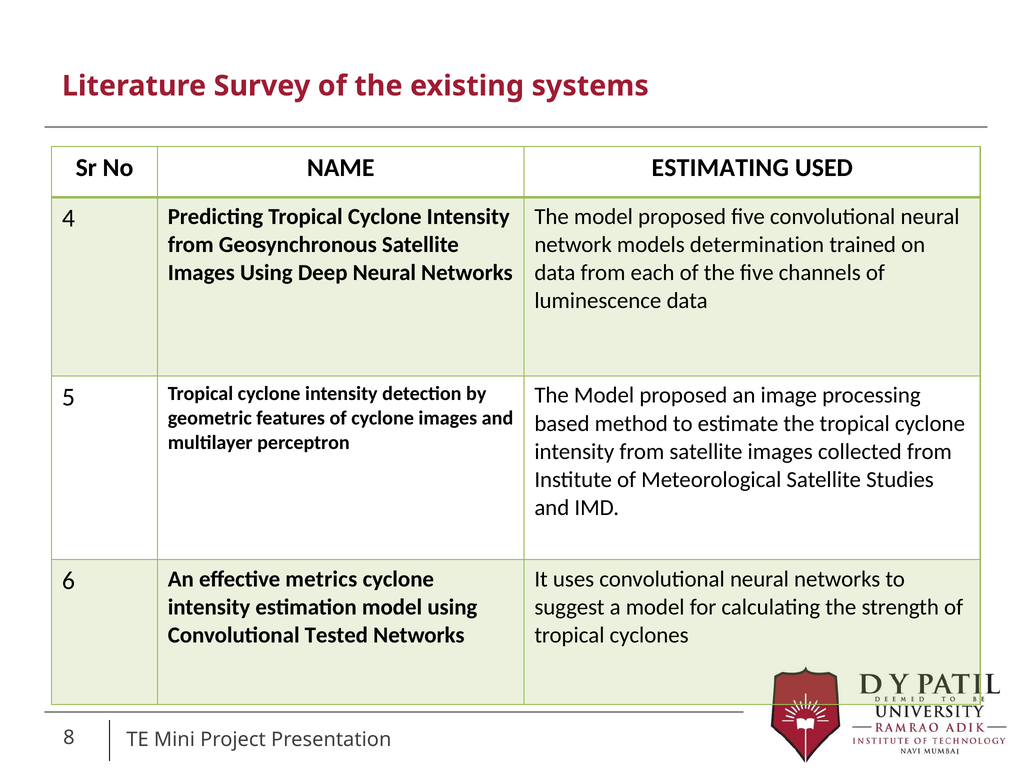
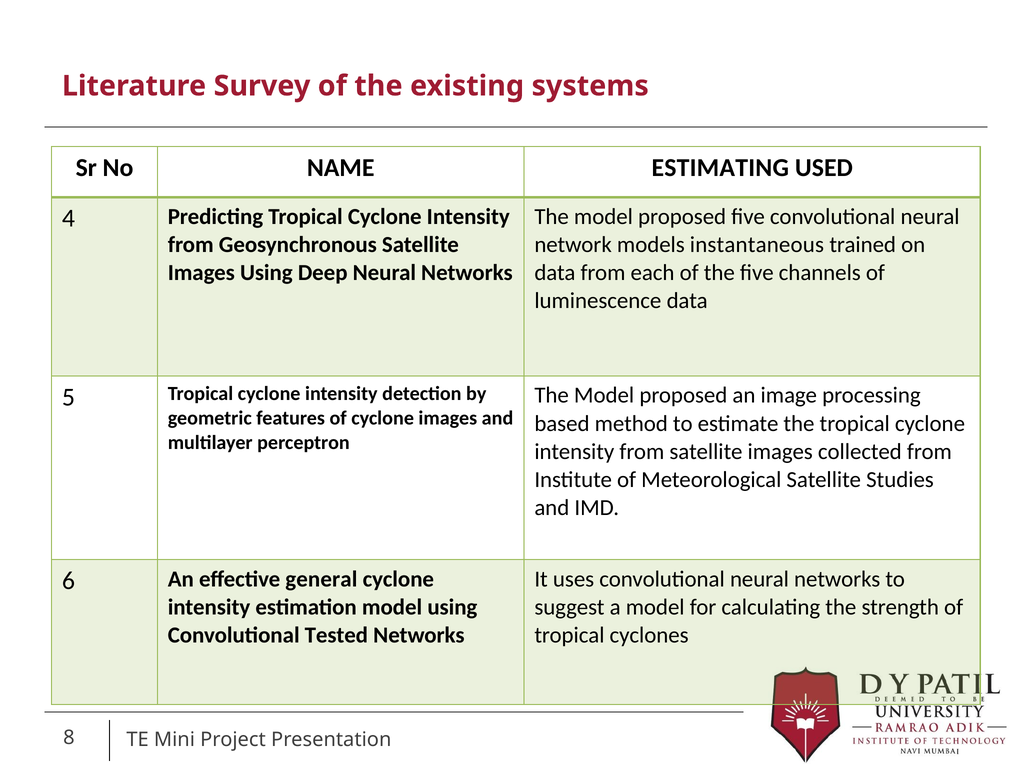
determination: determination -> instantaneous (757, 245)
metrics: metrics -> general (321, 579)
